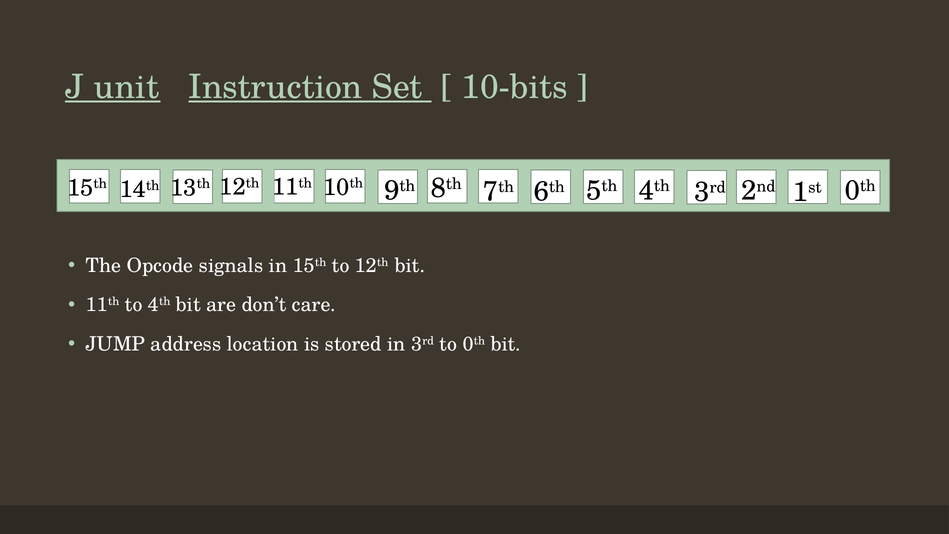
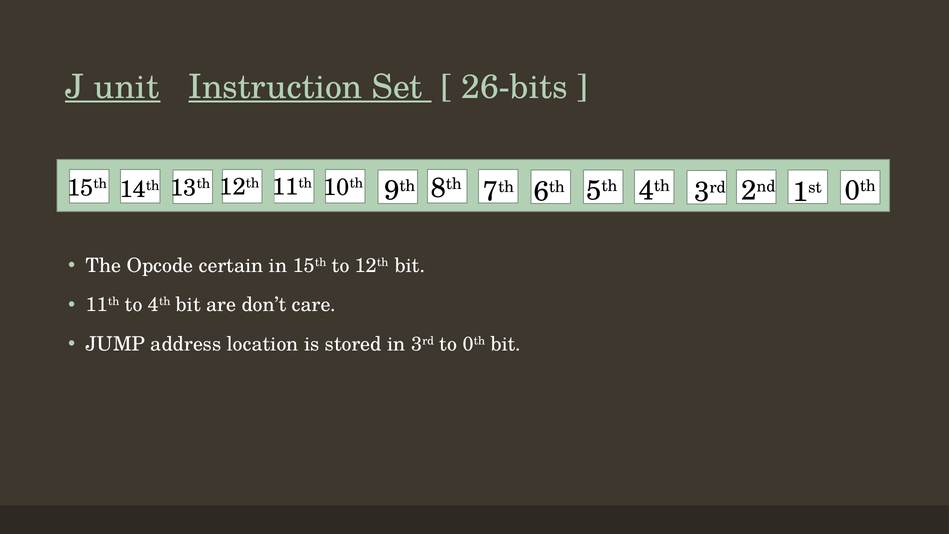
10-bits: 10-bits -> 26-bits (515, 87)
signals: signals -> certain (231, 266)
